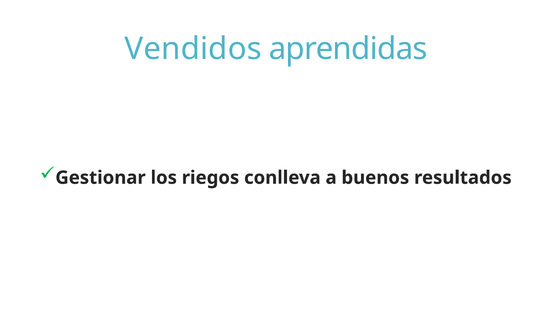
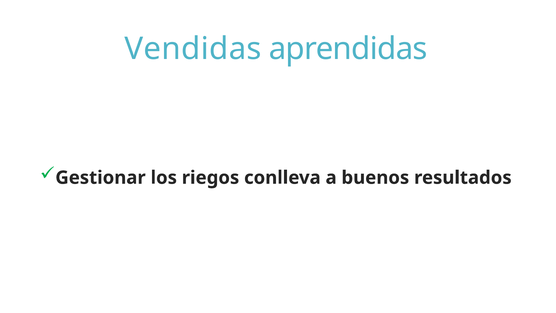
Vendidos: Vendidos -> Vendidas (193, 49)
